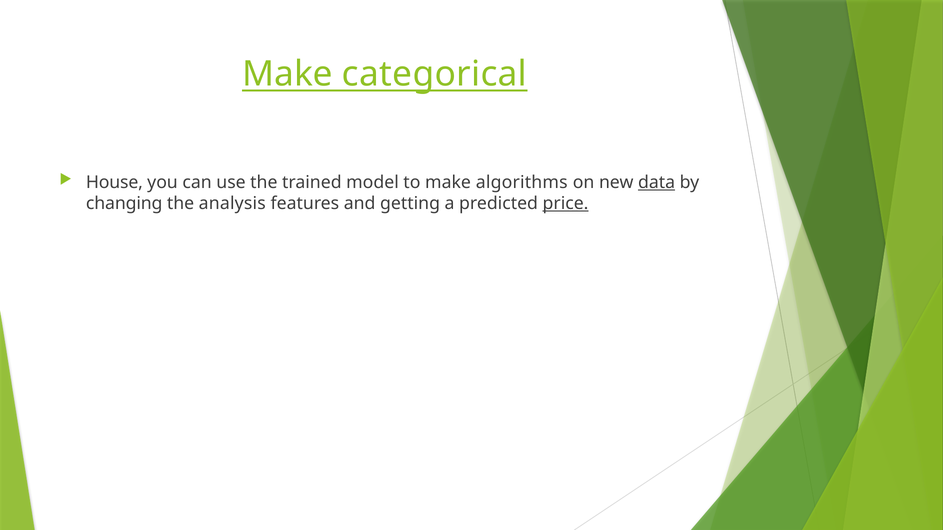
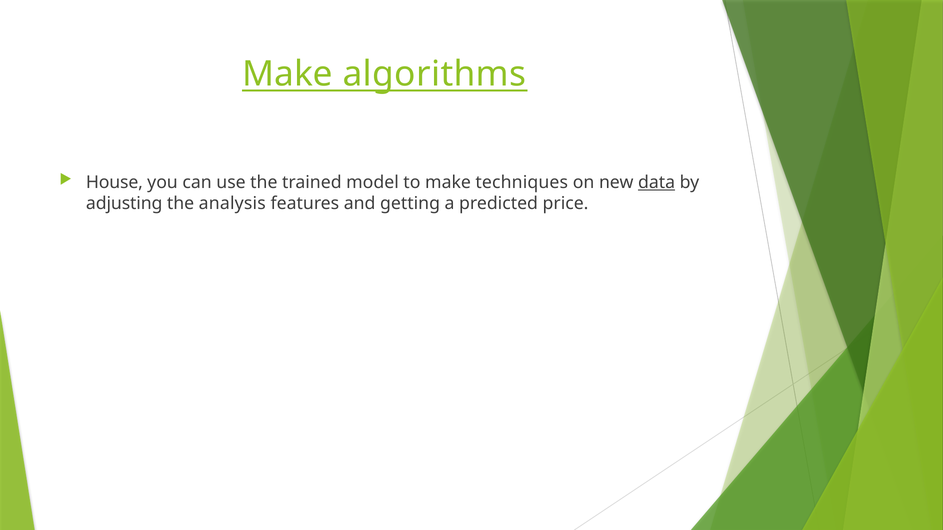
categorical: categorical -> algorithms (434, 74)
algorithms: algorithms -> techniques (522, 183)
changing: changing -> adjusting (124, 204)
price underline: present -> none (566, 204)
